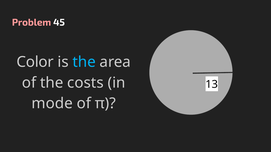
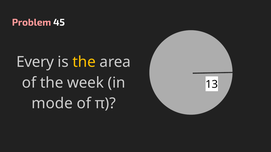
Color: Color -> Every (35, 62)
the colour: light blue -> yellow (84, 62)
costs: costs -> week (86, 83)
